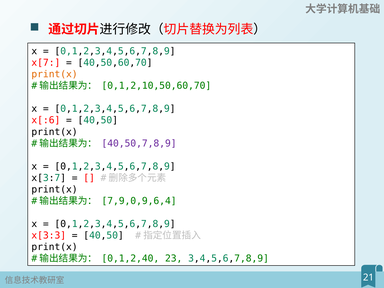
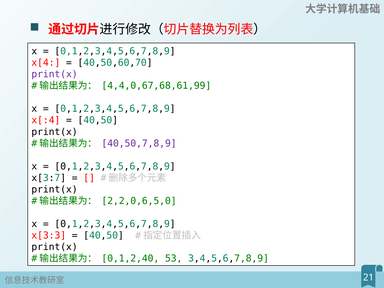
x[7: x[7 -> x[4 (46, 63)
print(x colour: orange -> purple (55, 74)
0,1,2,10,50,60,70: 0,1,2,10,50,60,70 -> 4,4,0,67,68,61,99 (156, 86)
x[:6: x[:6 -> x[:4 (46, 120)
7,9,0,9,6,4: 7,9,0,9,6,4 -> 2,2,0,6,5,0 (139, 201)
23: 23 -> 53 (174, 259)
